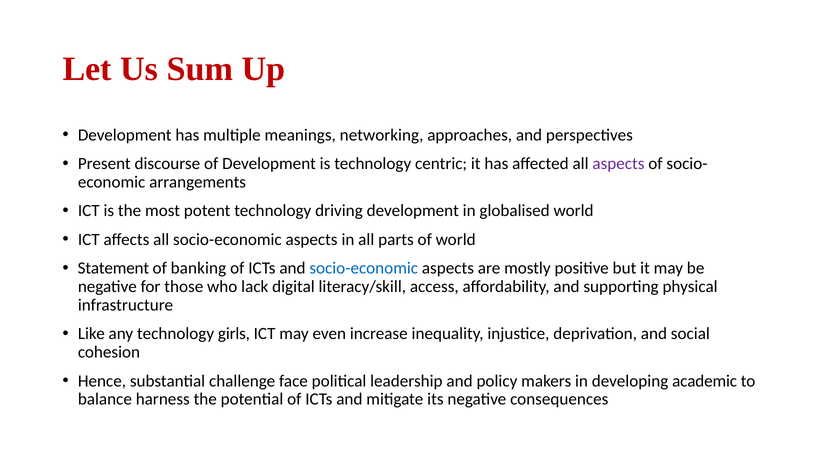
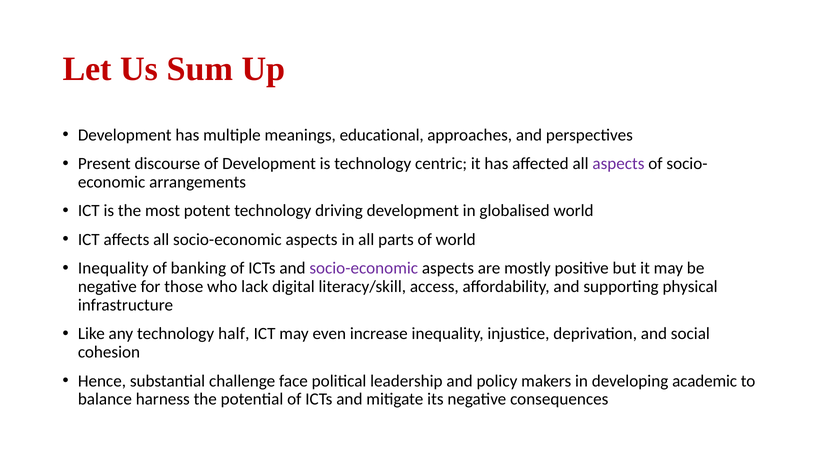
networking: networking -> educational (382, 135)
Statement: Statement -> Inequality (113, 268)
socio-economic colour: blue -> purple (364, 268)
girls: girls -> half (234, 334)
